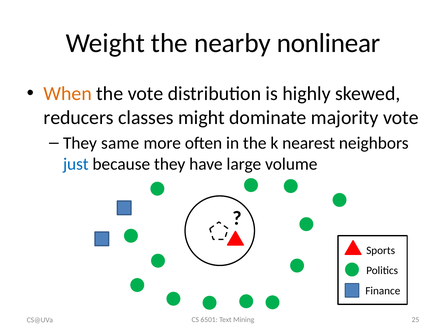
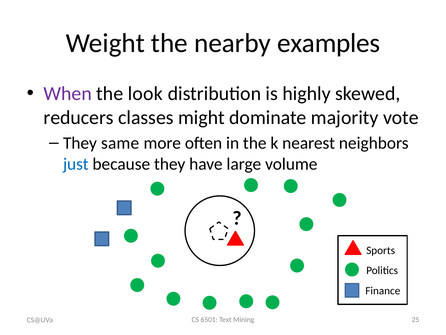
nonlinear: nonlinear -> examples (329, 43)
When colour: orange -> purple (68, 94)
the vote: vote -> look (145, 94)
